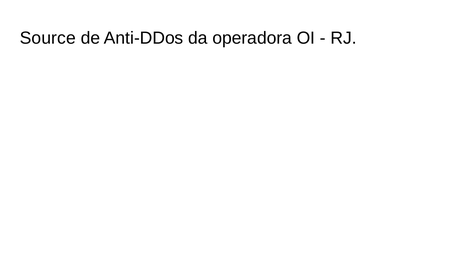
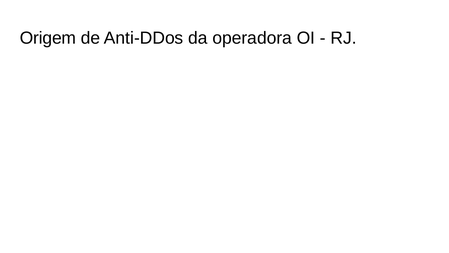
Source: Source -> Origem (48, 38)
